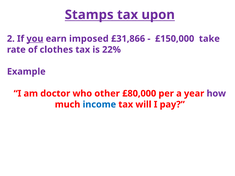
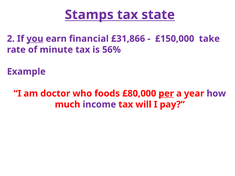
upon: upon -> state (158, 15)
imposed: imposed -> financial (89, 39)
clothes: clothes -> minute (56, 50)
22%: 22% -> 56% (111, 50)
other: other -> foods (107, 94)
per underline: none -> present (166, 94)
income colour: blue -> purple (99, 105)
